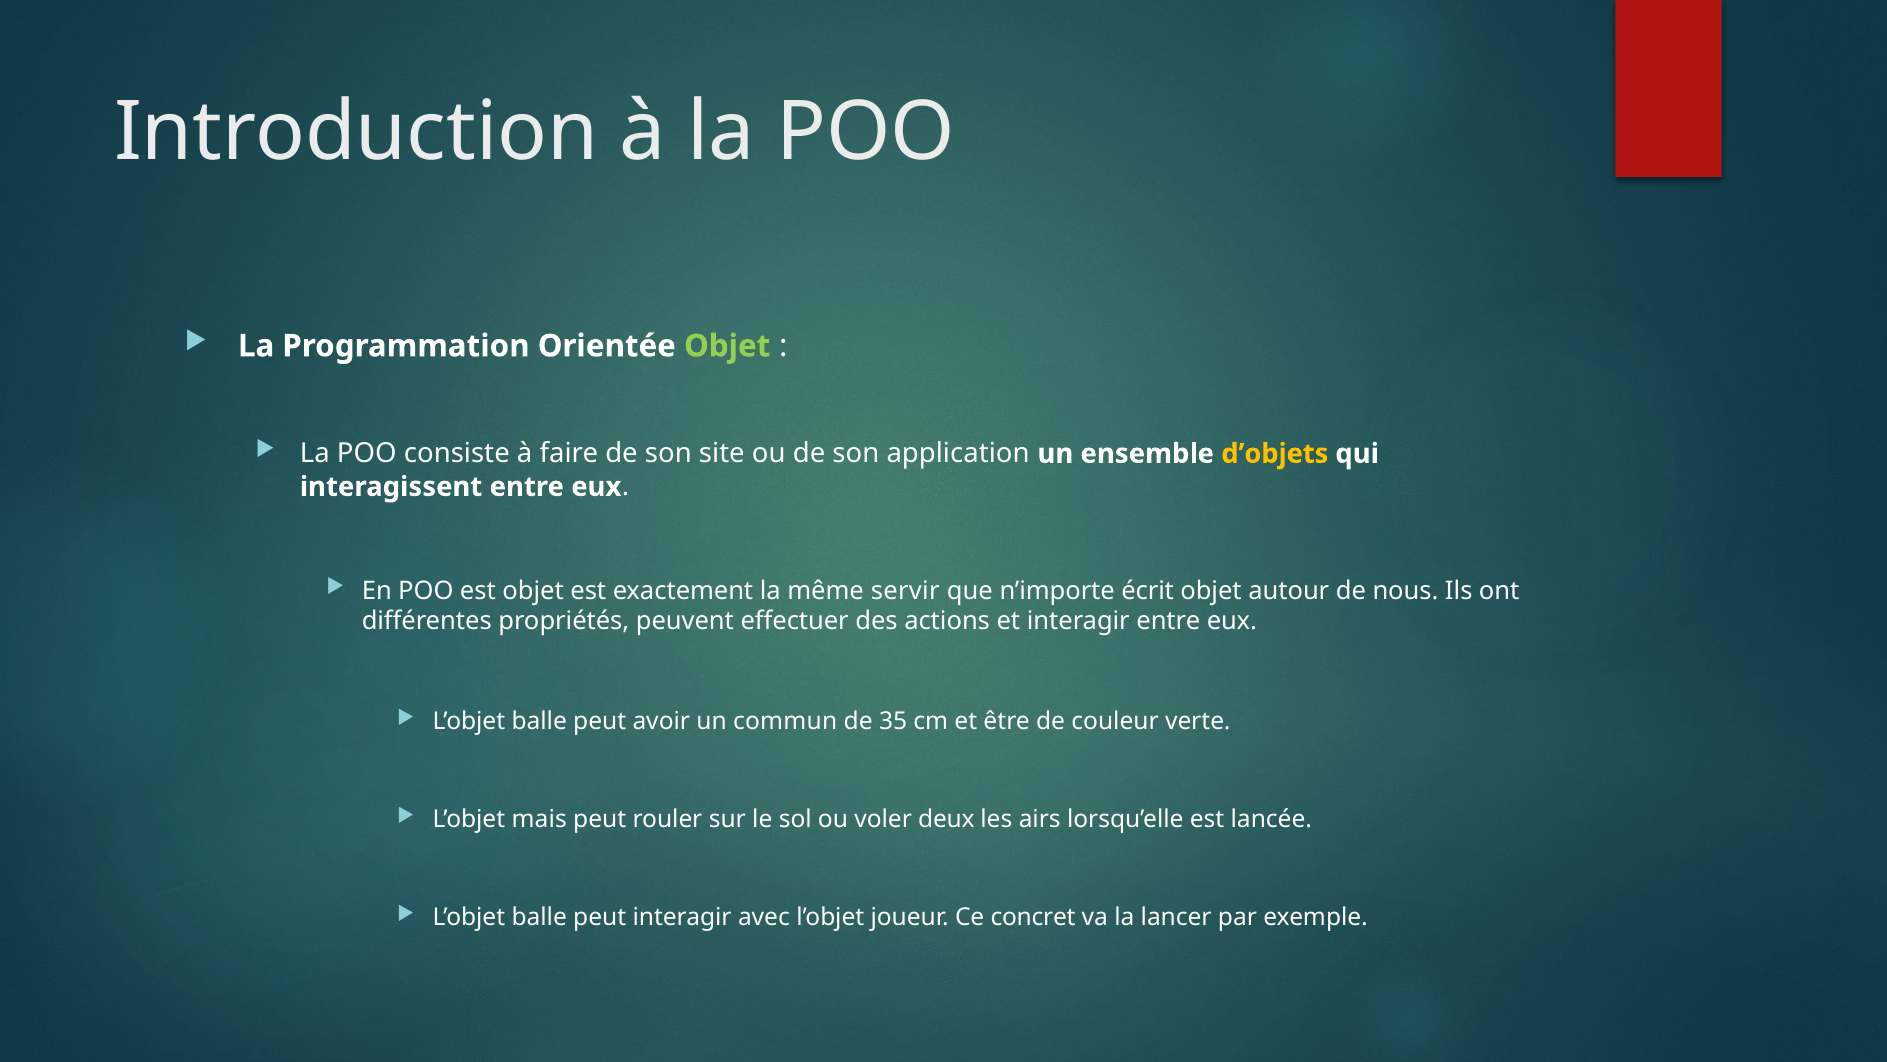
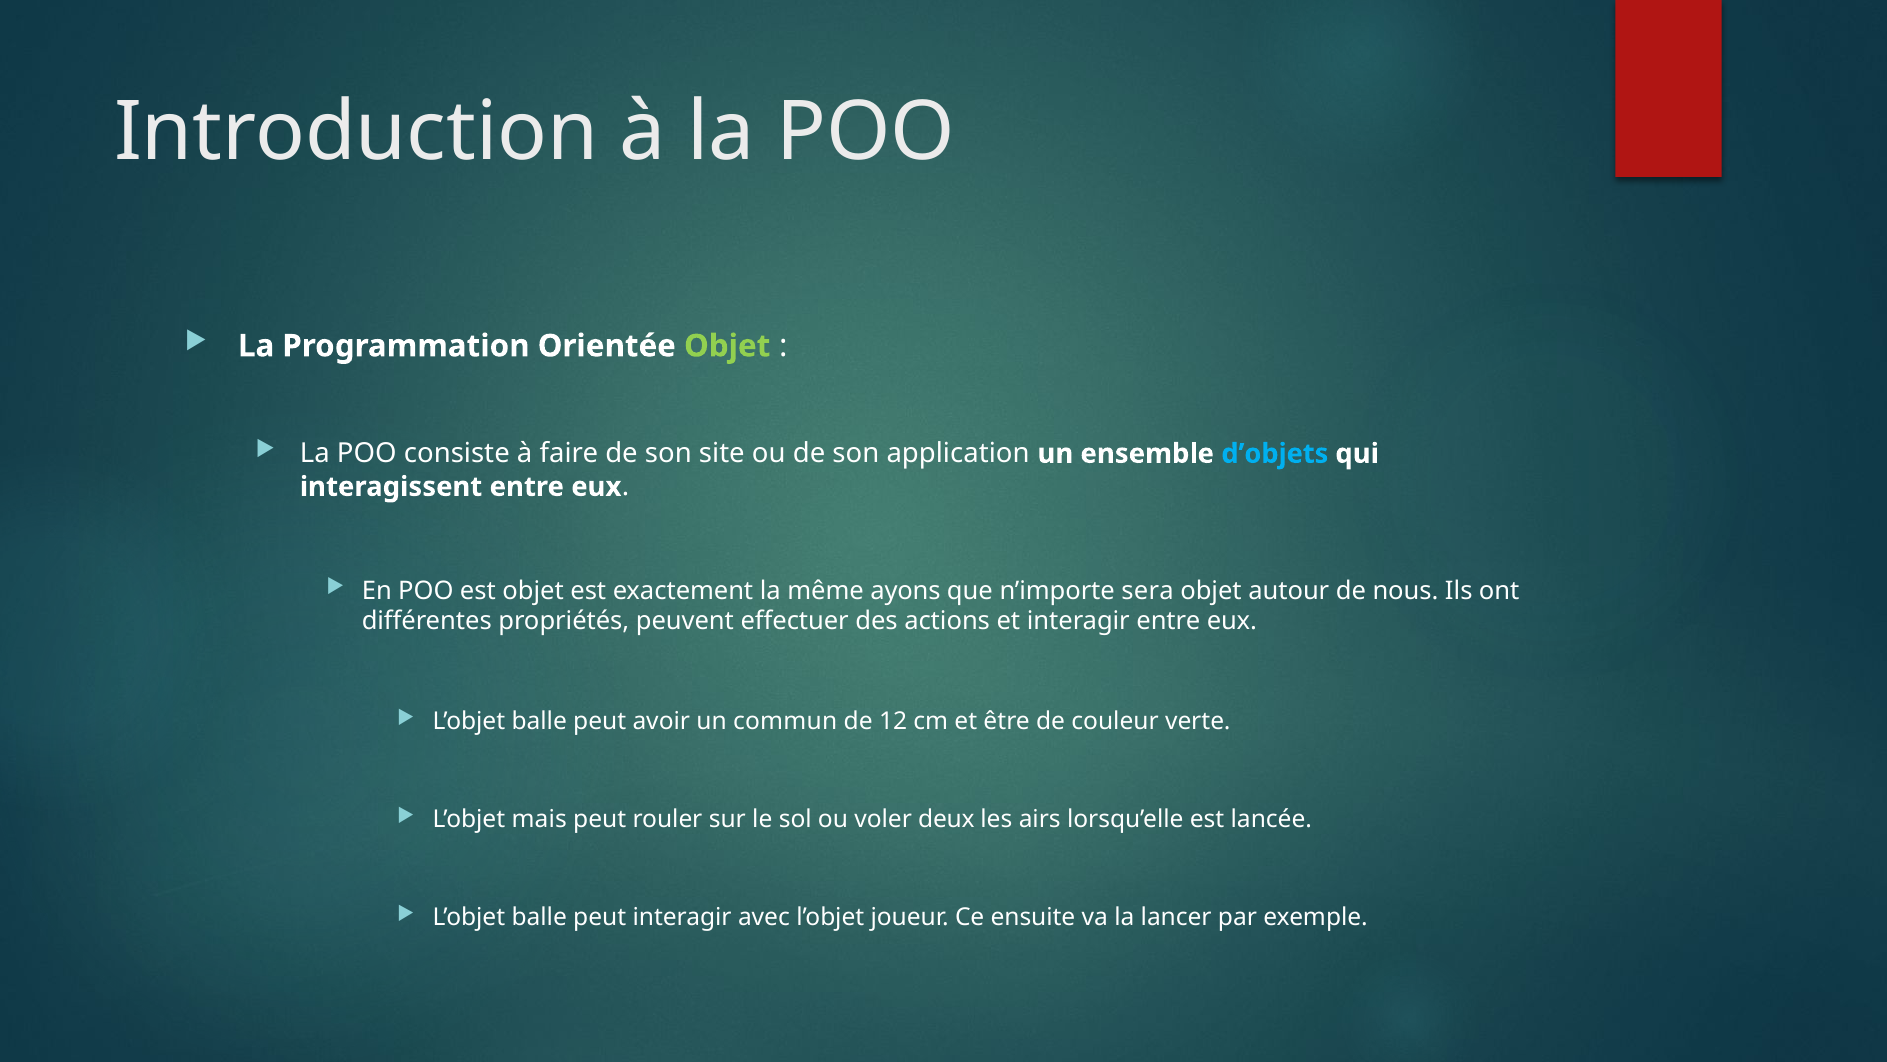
d’objets colour: yellow -> light blue (1275, 453)
servir: servir -> ayons (905, 591)
écrit: écrit -> sera (1148, 591)
35: 35 -> 12 (893, 721)
concret: concret -> ensuite (1033, 917)
